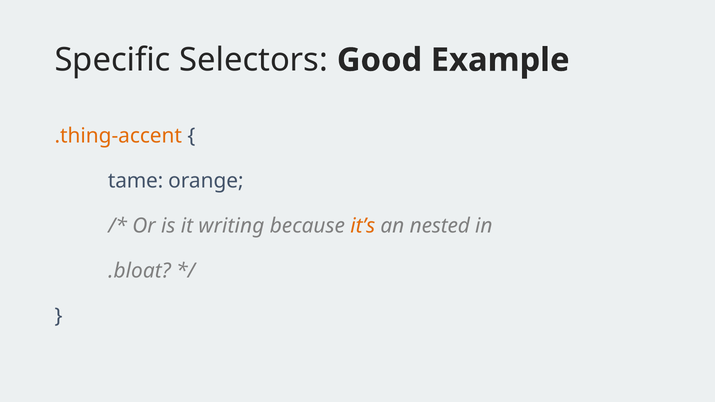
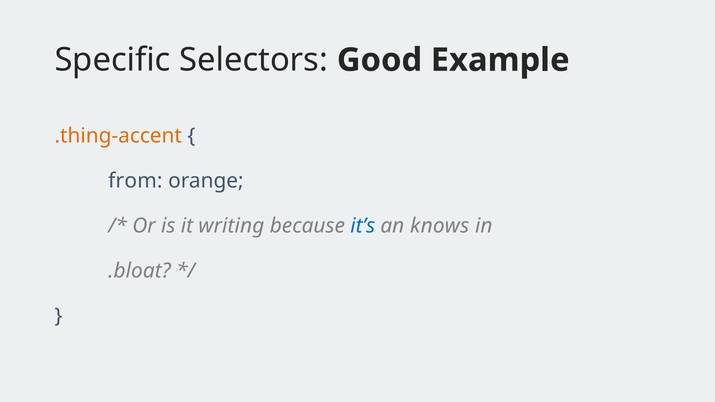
tame: tame -> from (135, 181)
it’s colour: orange -> blue (363, 226)
nested: nested -> knows (440, 226)
